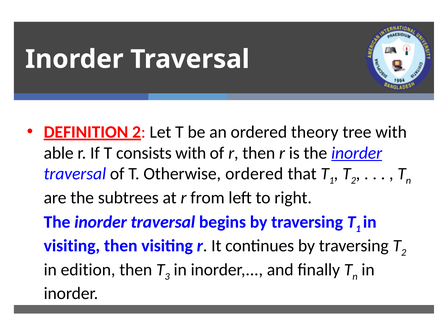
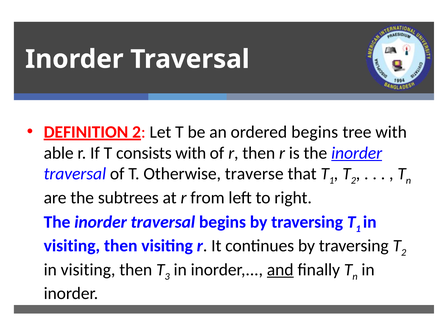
ordered theory: theory -> begins (315, 132)
Otherwise ordered: ordered -> traverse (254, 174)
edition: edition -> visiting (88, 270)
and underline: none -> present (280, 270)
